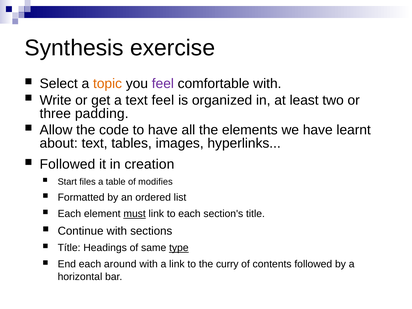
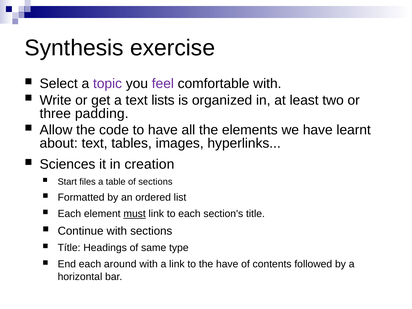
topic colour: orange -> purple (108, 84)
text feel: feel -> lists (163, 100)
Followed: Followed -> Sciences (68, 164)
of modifies: modifies -> sections (155, 182)
type underline: present -> none (179, 248)
the curry: curry -> have (227, 264)
